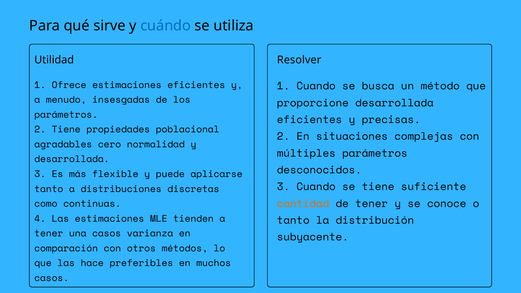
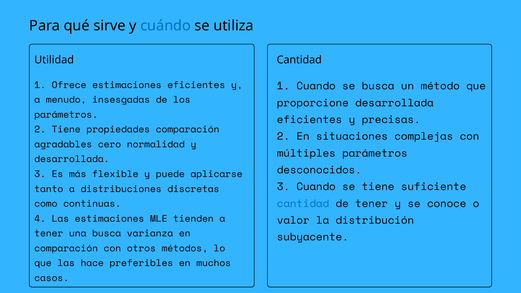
Utilidad Resolver: Resolver -> Cantidad (299, 60)
propiedades poblacional: poblacional -> comparación (188, 130)
cantidad colour: orange -> blue (303, 204)
tanto: tanto -> valor (293, 220)
una casos: casos -> busca (107, 233)
